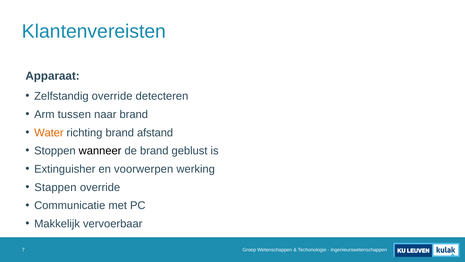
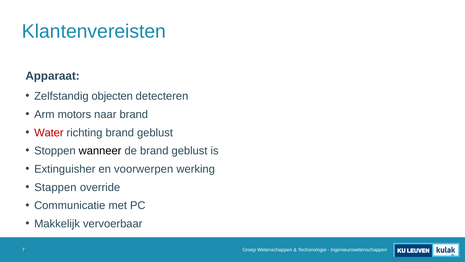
Zelfstandig override: override -> objecten (112, 96)
tussen: tussen -> motors (74, 114)
Water colour: orange -> red (49, 132)
richting brand afstand: afstand -> geblust (155, 132)
